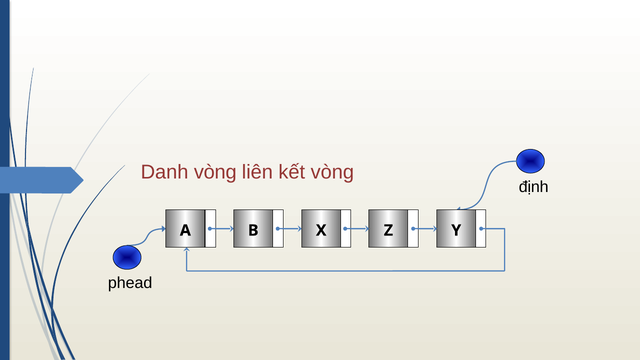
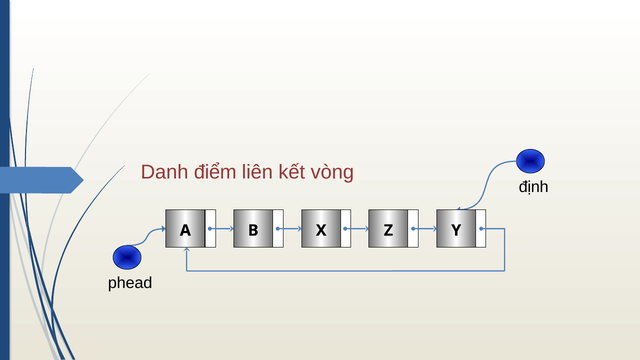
Danh vòng: vòng -> điểm (215, 172)
